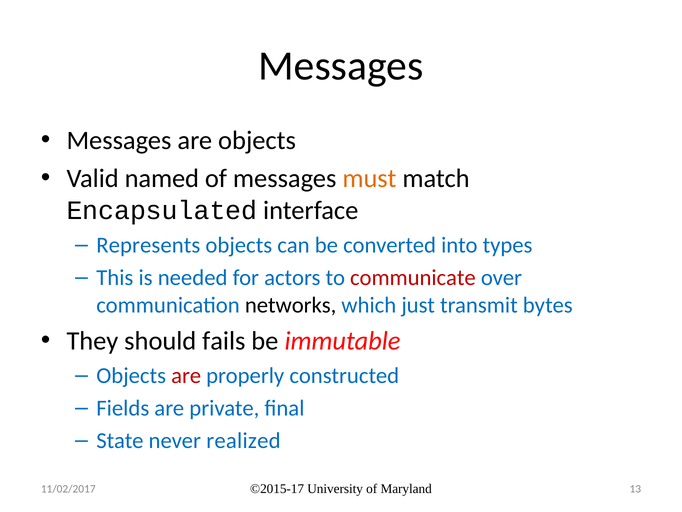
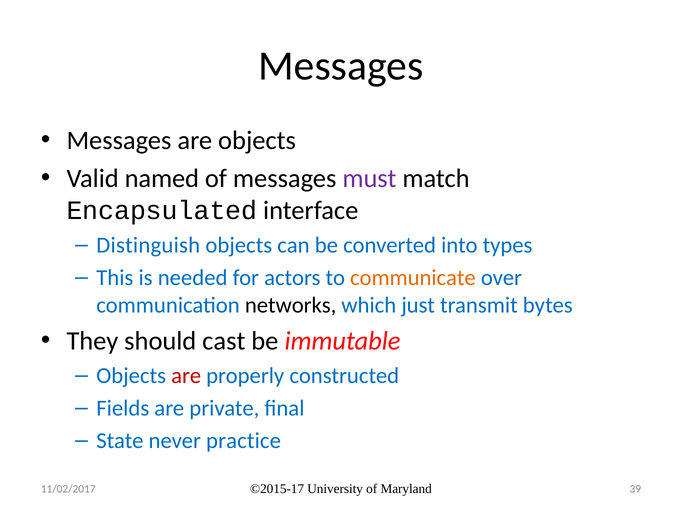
must colour: orange -> purple (369, 178)
Represents: Represents -> Distinguish (148, 245)
communicate colour: red -> orange (413, 278)
fails: fails -> cast (224, 341)
realized: realized -> practice (244, 440)
13: 13 -> 39 (635, 488)
